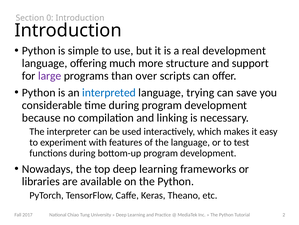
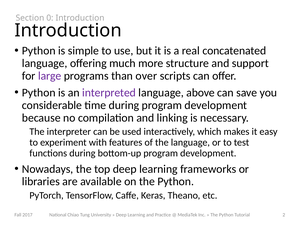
real development: development -> concatenated (234, 51)
interpreted colour: blue -> purple (109, 92)
trying: trying -> above (201, 92)
